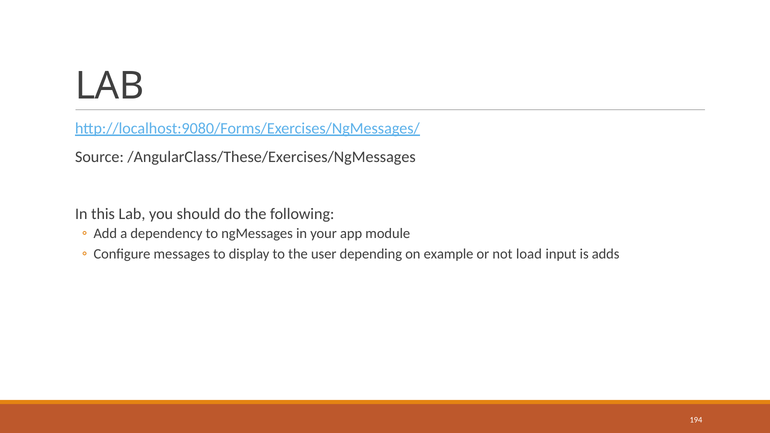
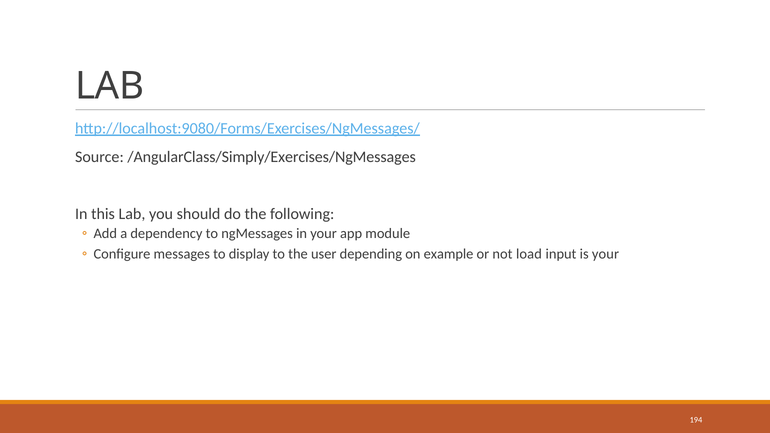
/AngularClass/These/Exercises/NgMessages: /AngularClass/These/Exercises/NgMessages -> /AngularClass/Simply/Exercises/NgMessages (272, 157)
is adds: adds -> your (606, 254)
